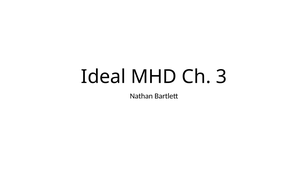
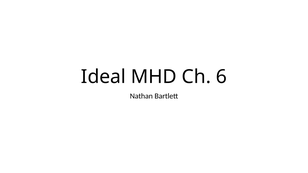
3: 3 -> 6 (221, 77)
